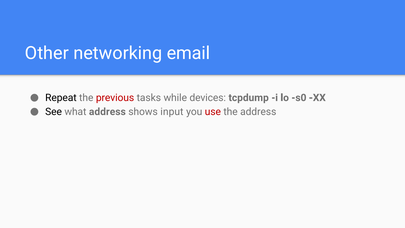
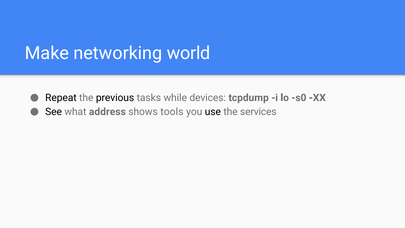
Other: Other -> Make (47, 53)
email: email -> world (189, 53)
previous colour: red -> black (115, 98)
input: input -> tools (172, 112)
use colour: red -> black (213, 112)
the address: address -> services (258, 112)
